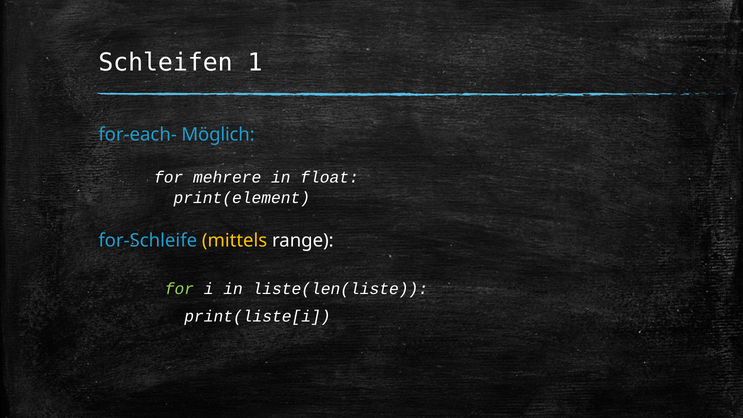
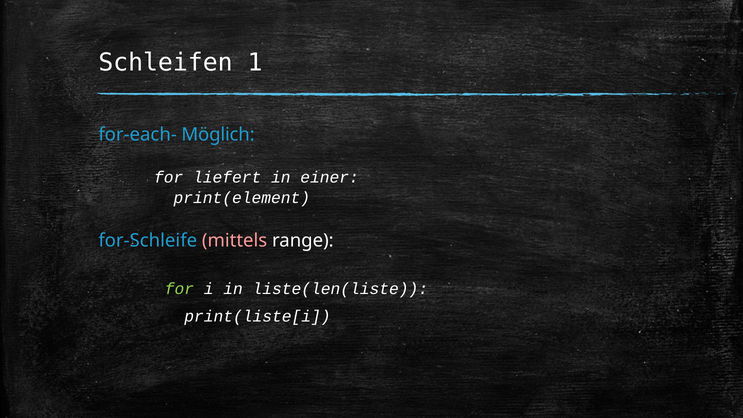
mehrere: mehrere -> liefert (227, 177)
float: float -> einer (330, 177)
mittels colour: yellow -> pink (235, 241)
